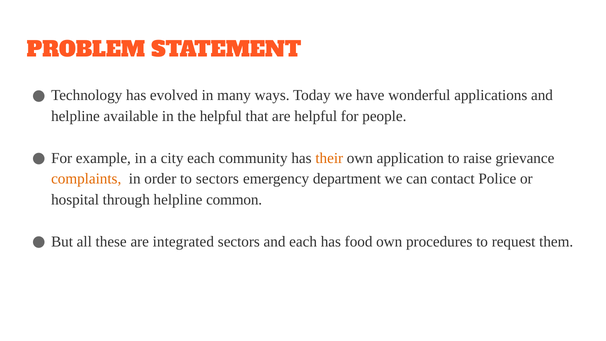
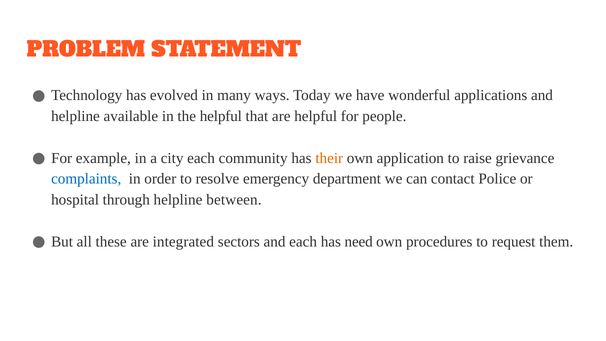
complaints colour: orange -> blue (86, 179)
to sectors: sectors -> resolve (217, 179)
common: common -> between (234, 200)
food: food -> need (359, 242)
